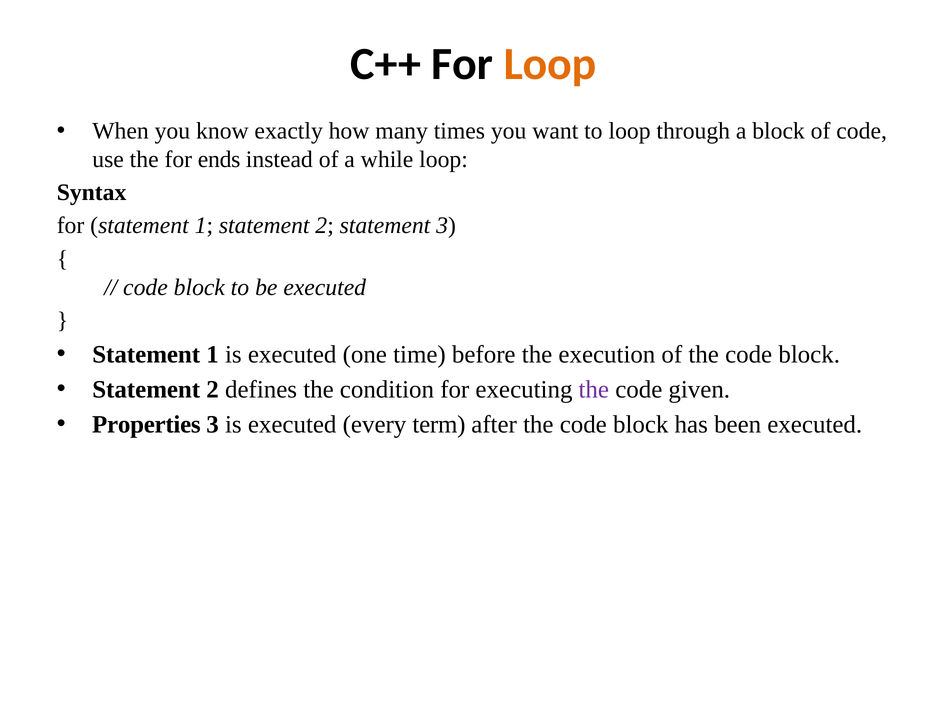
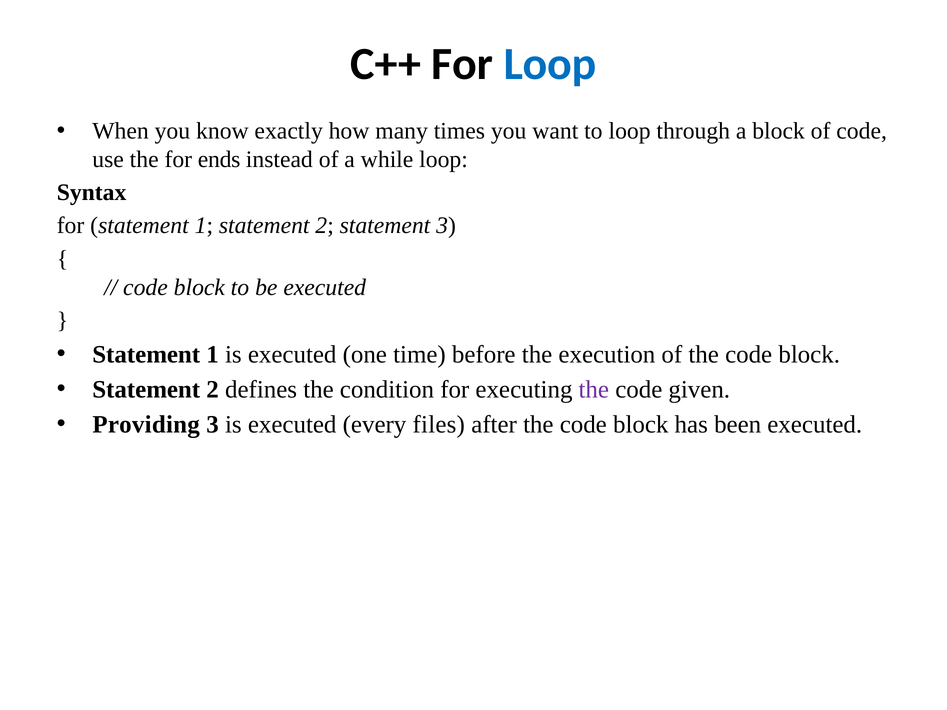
Loop colour: orange -> blue (550, 64)
Properties: Properties -> Providing (146, 425)
term: term -> files (439, 425)
